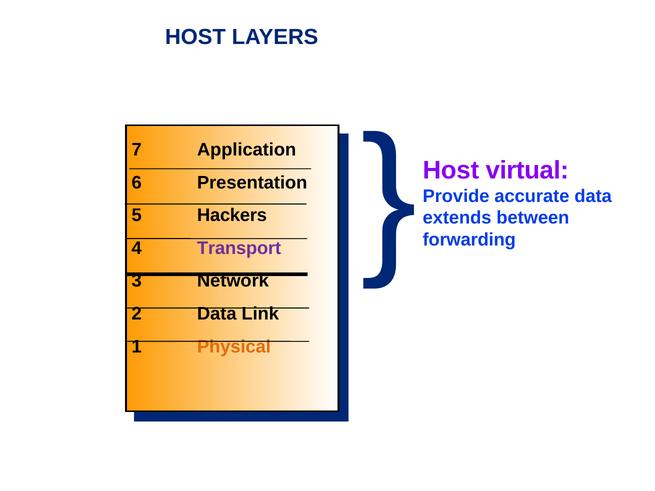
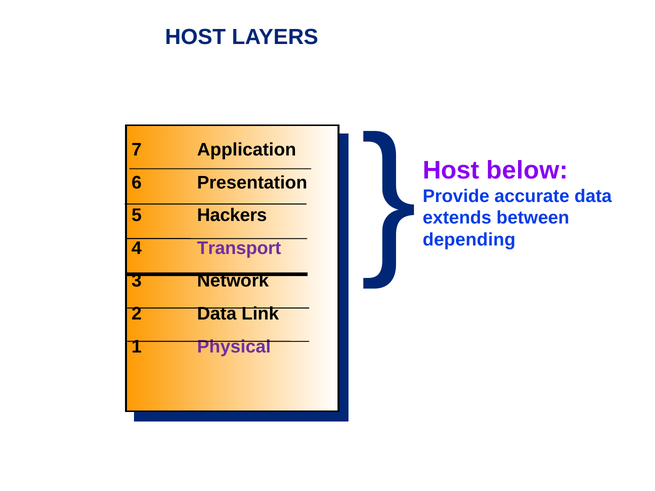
virtual: virtual -> below (527, 170)
forwarding: forwarding -> depending (469, 240)
Physical colour: orange -> purple (234, 347)
